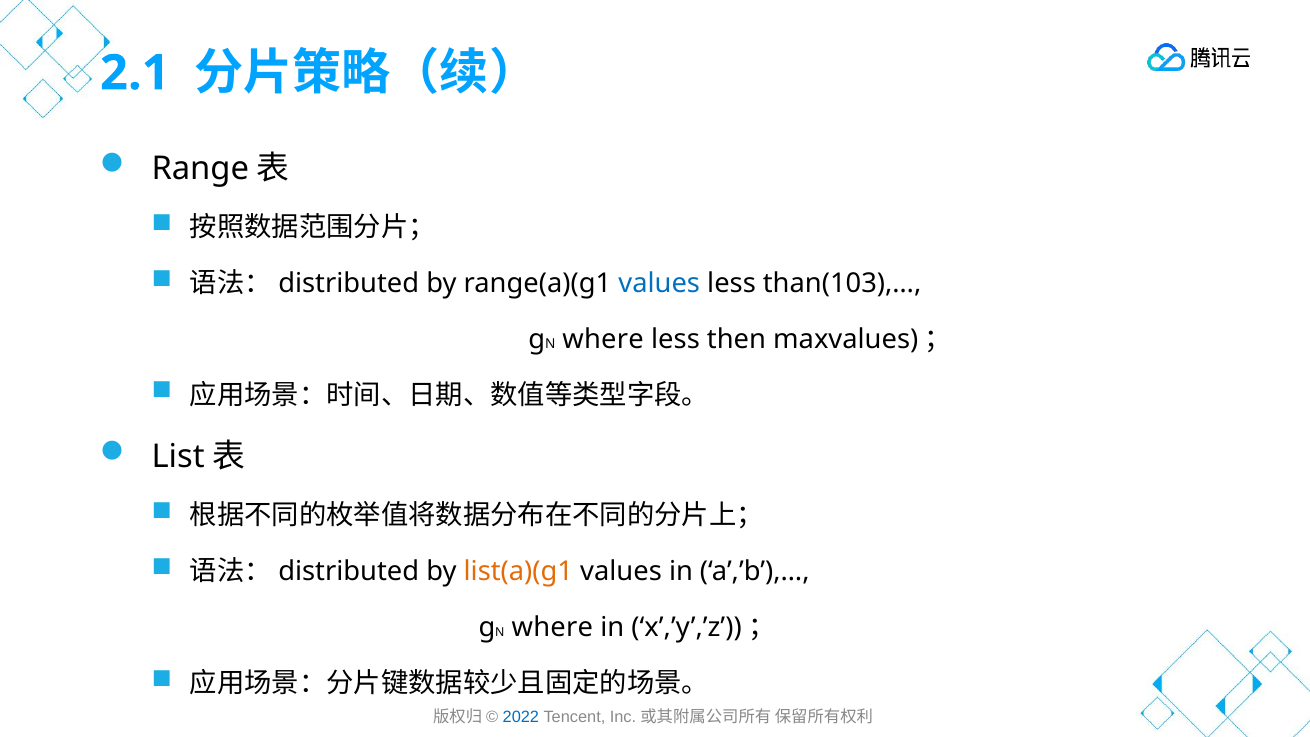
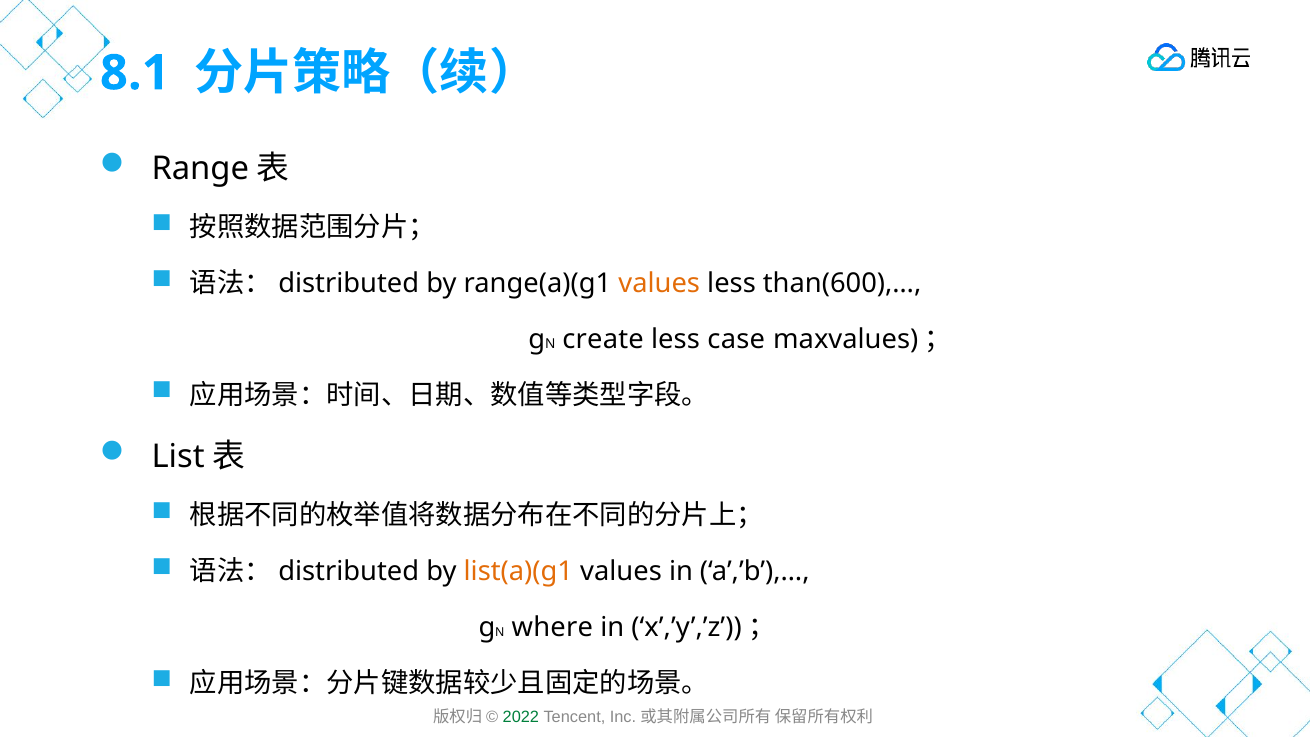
2.1: 2.1 -> 8.1 (135, 73)
values colour: blue -> orange (659, 283)
than(103),…: than(103),… -> than(600),… (842, 283)
where: where -> create (603, 339)
then: then -> case (736, 339)
2022 colour: blue -> green (521, 717)
